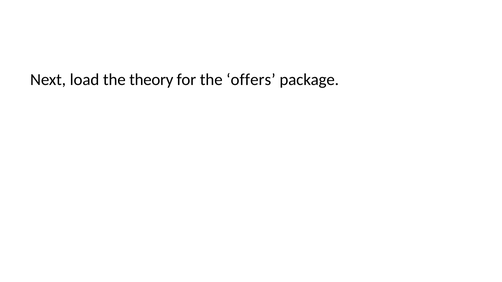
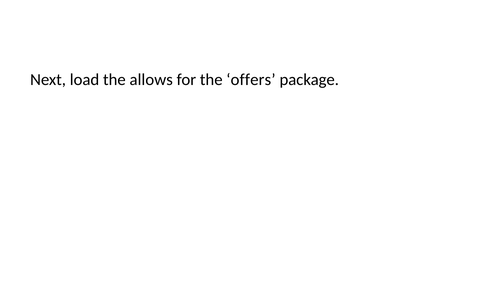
theory: theory -> allows (151, 80)
